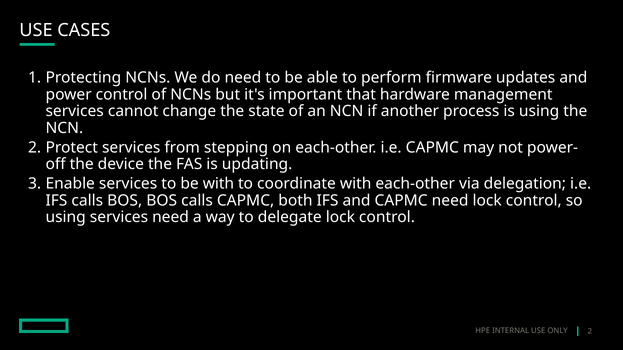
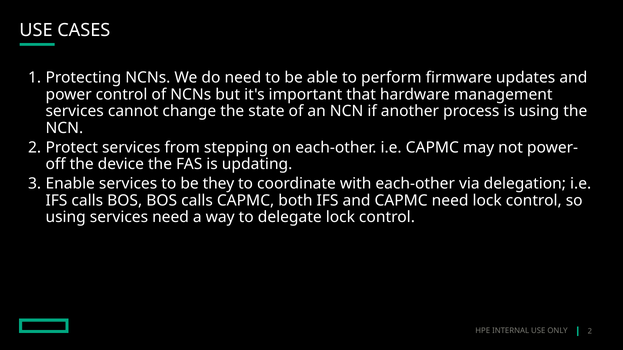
be with: with -> they (218, 184)
